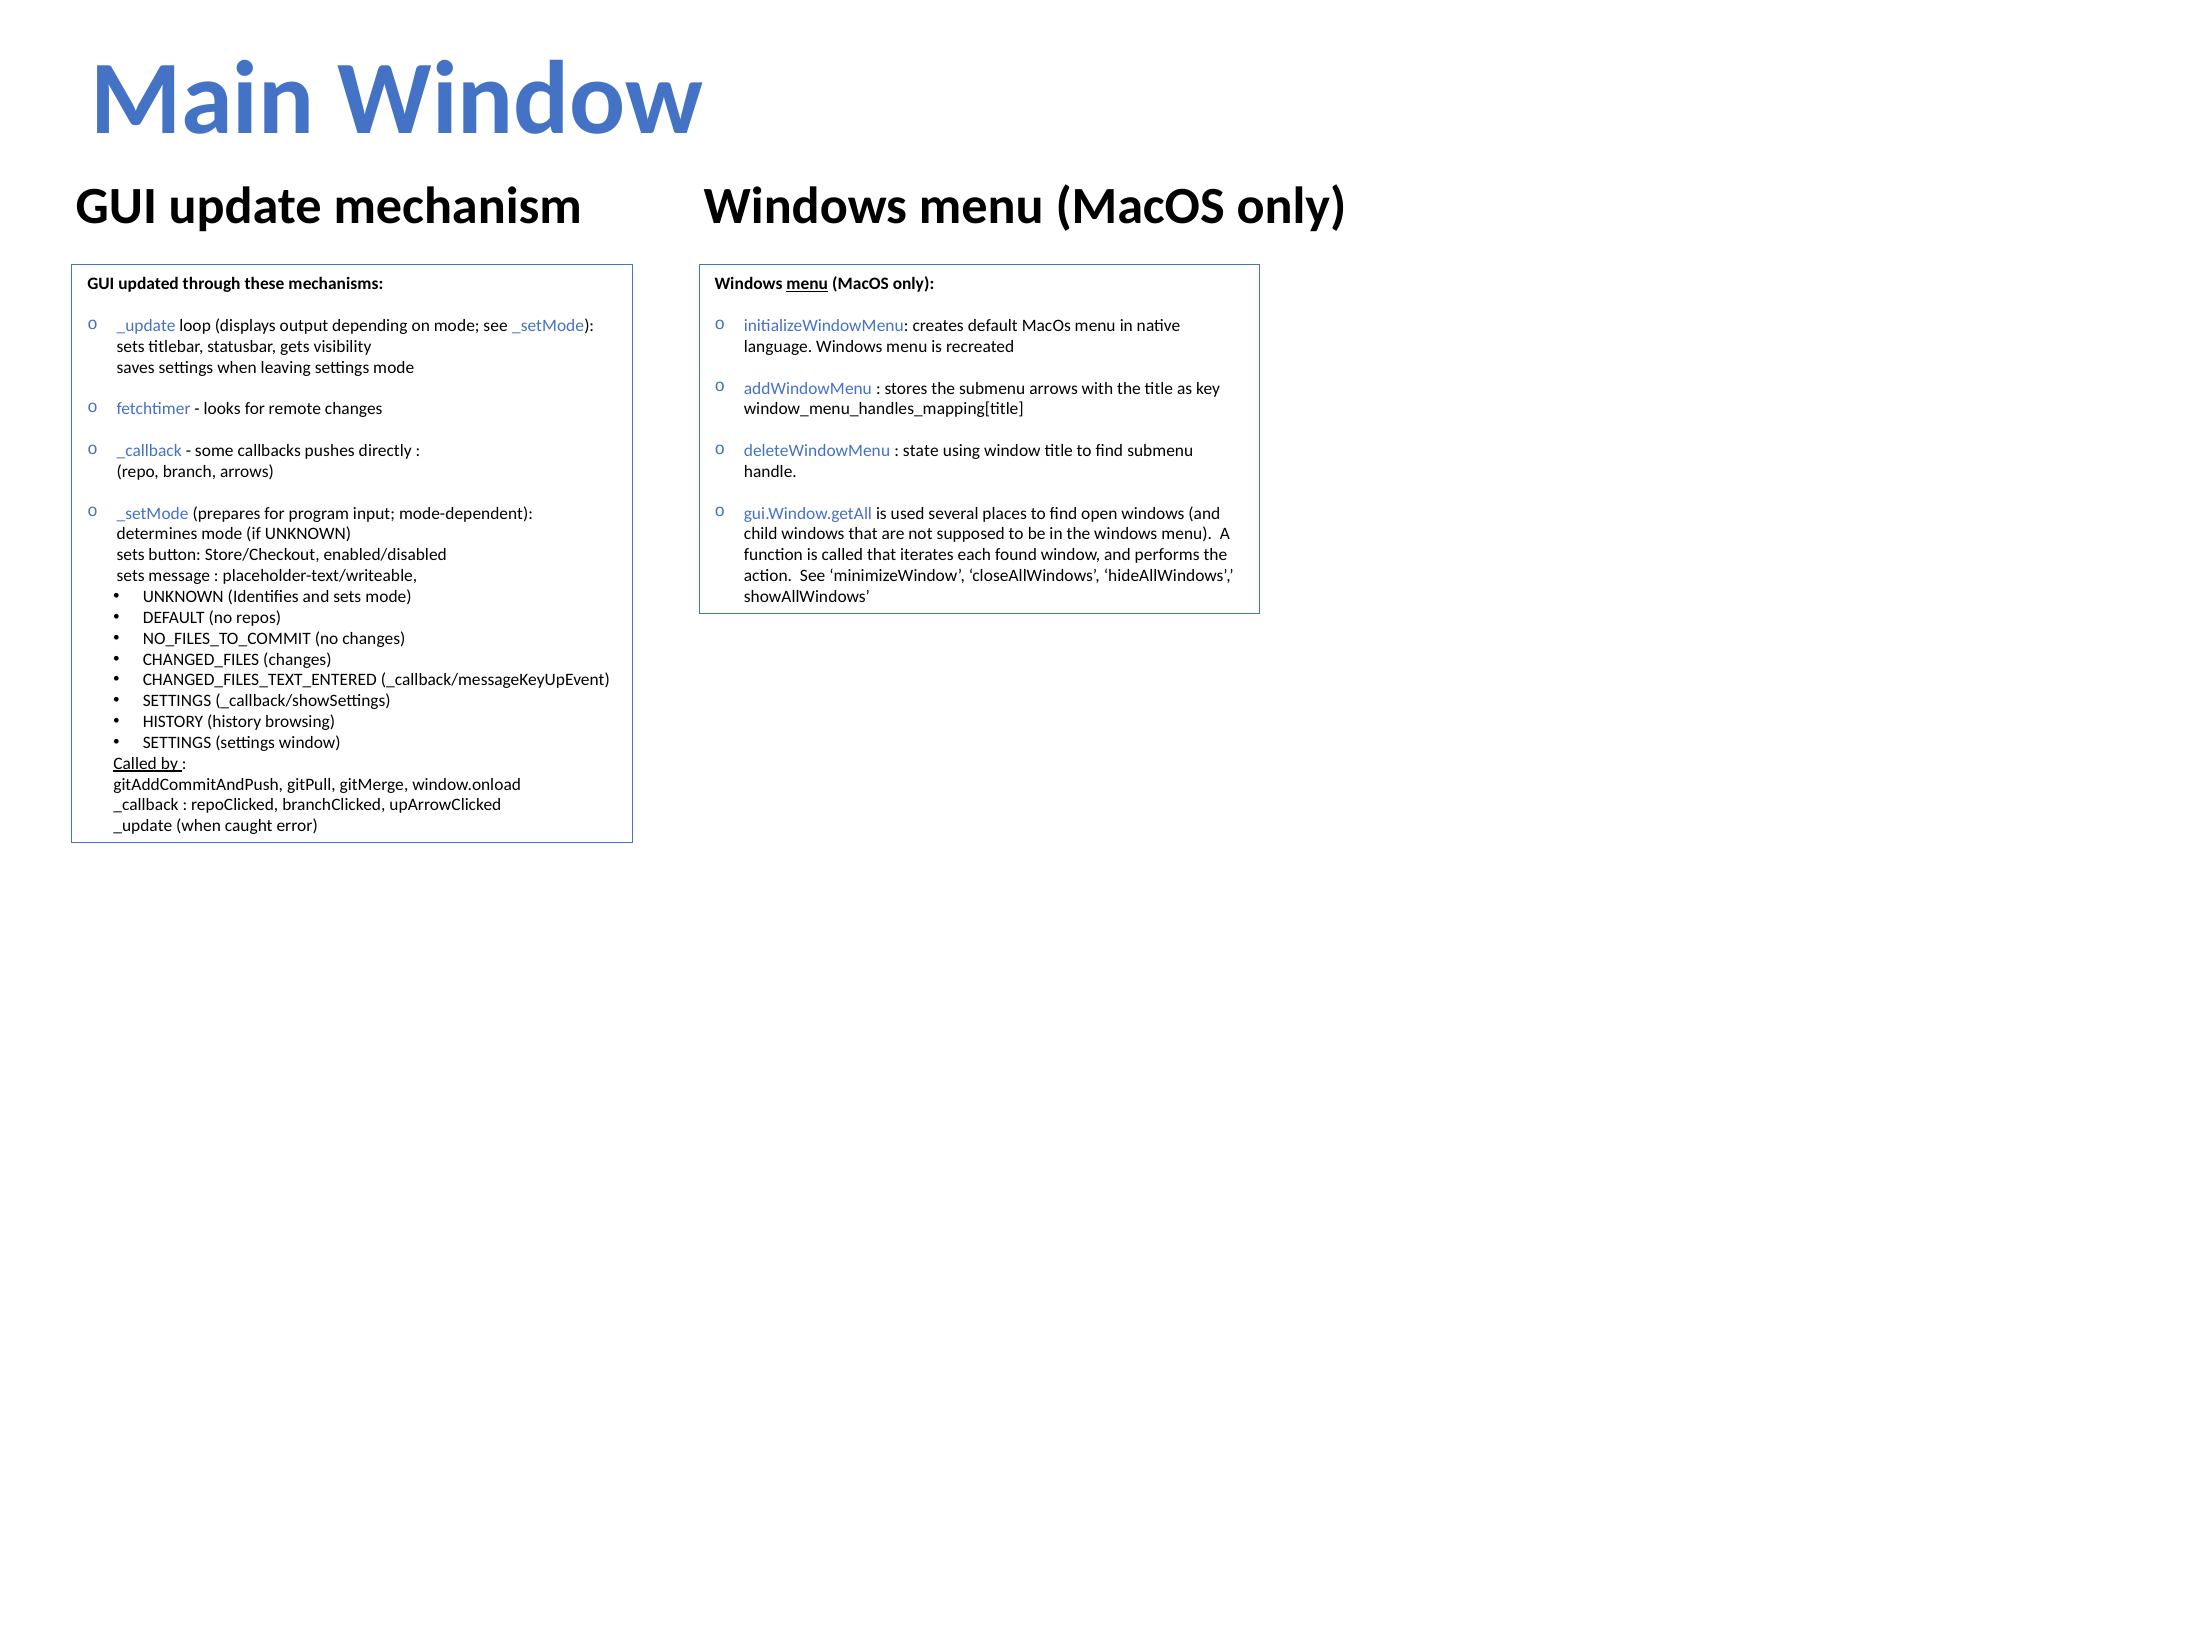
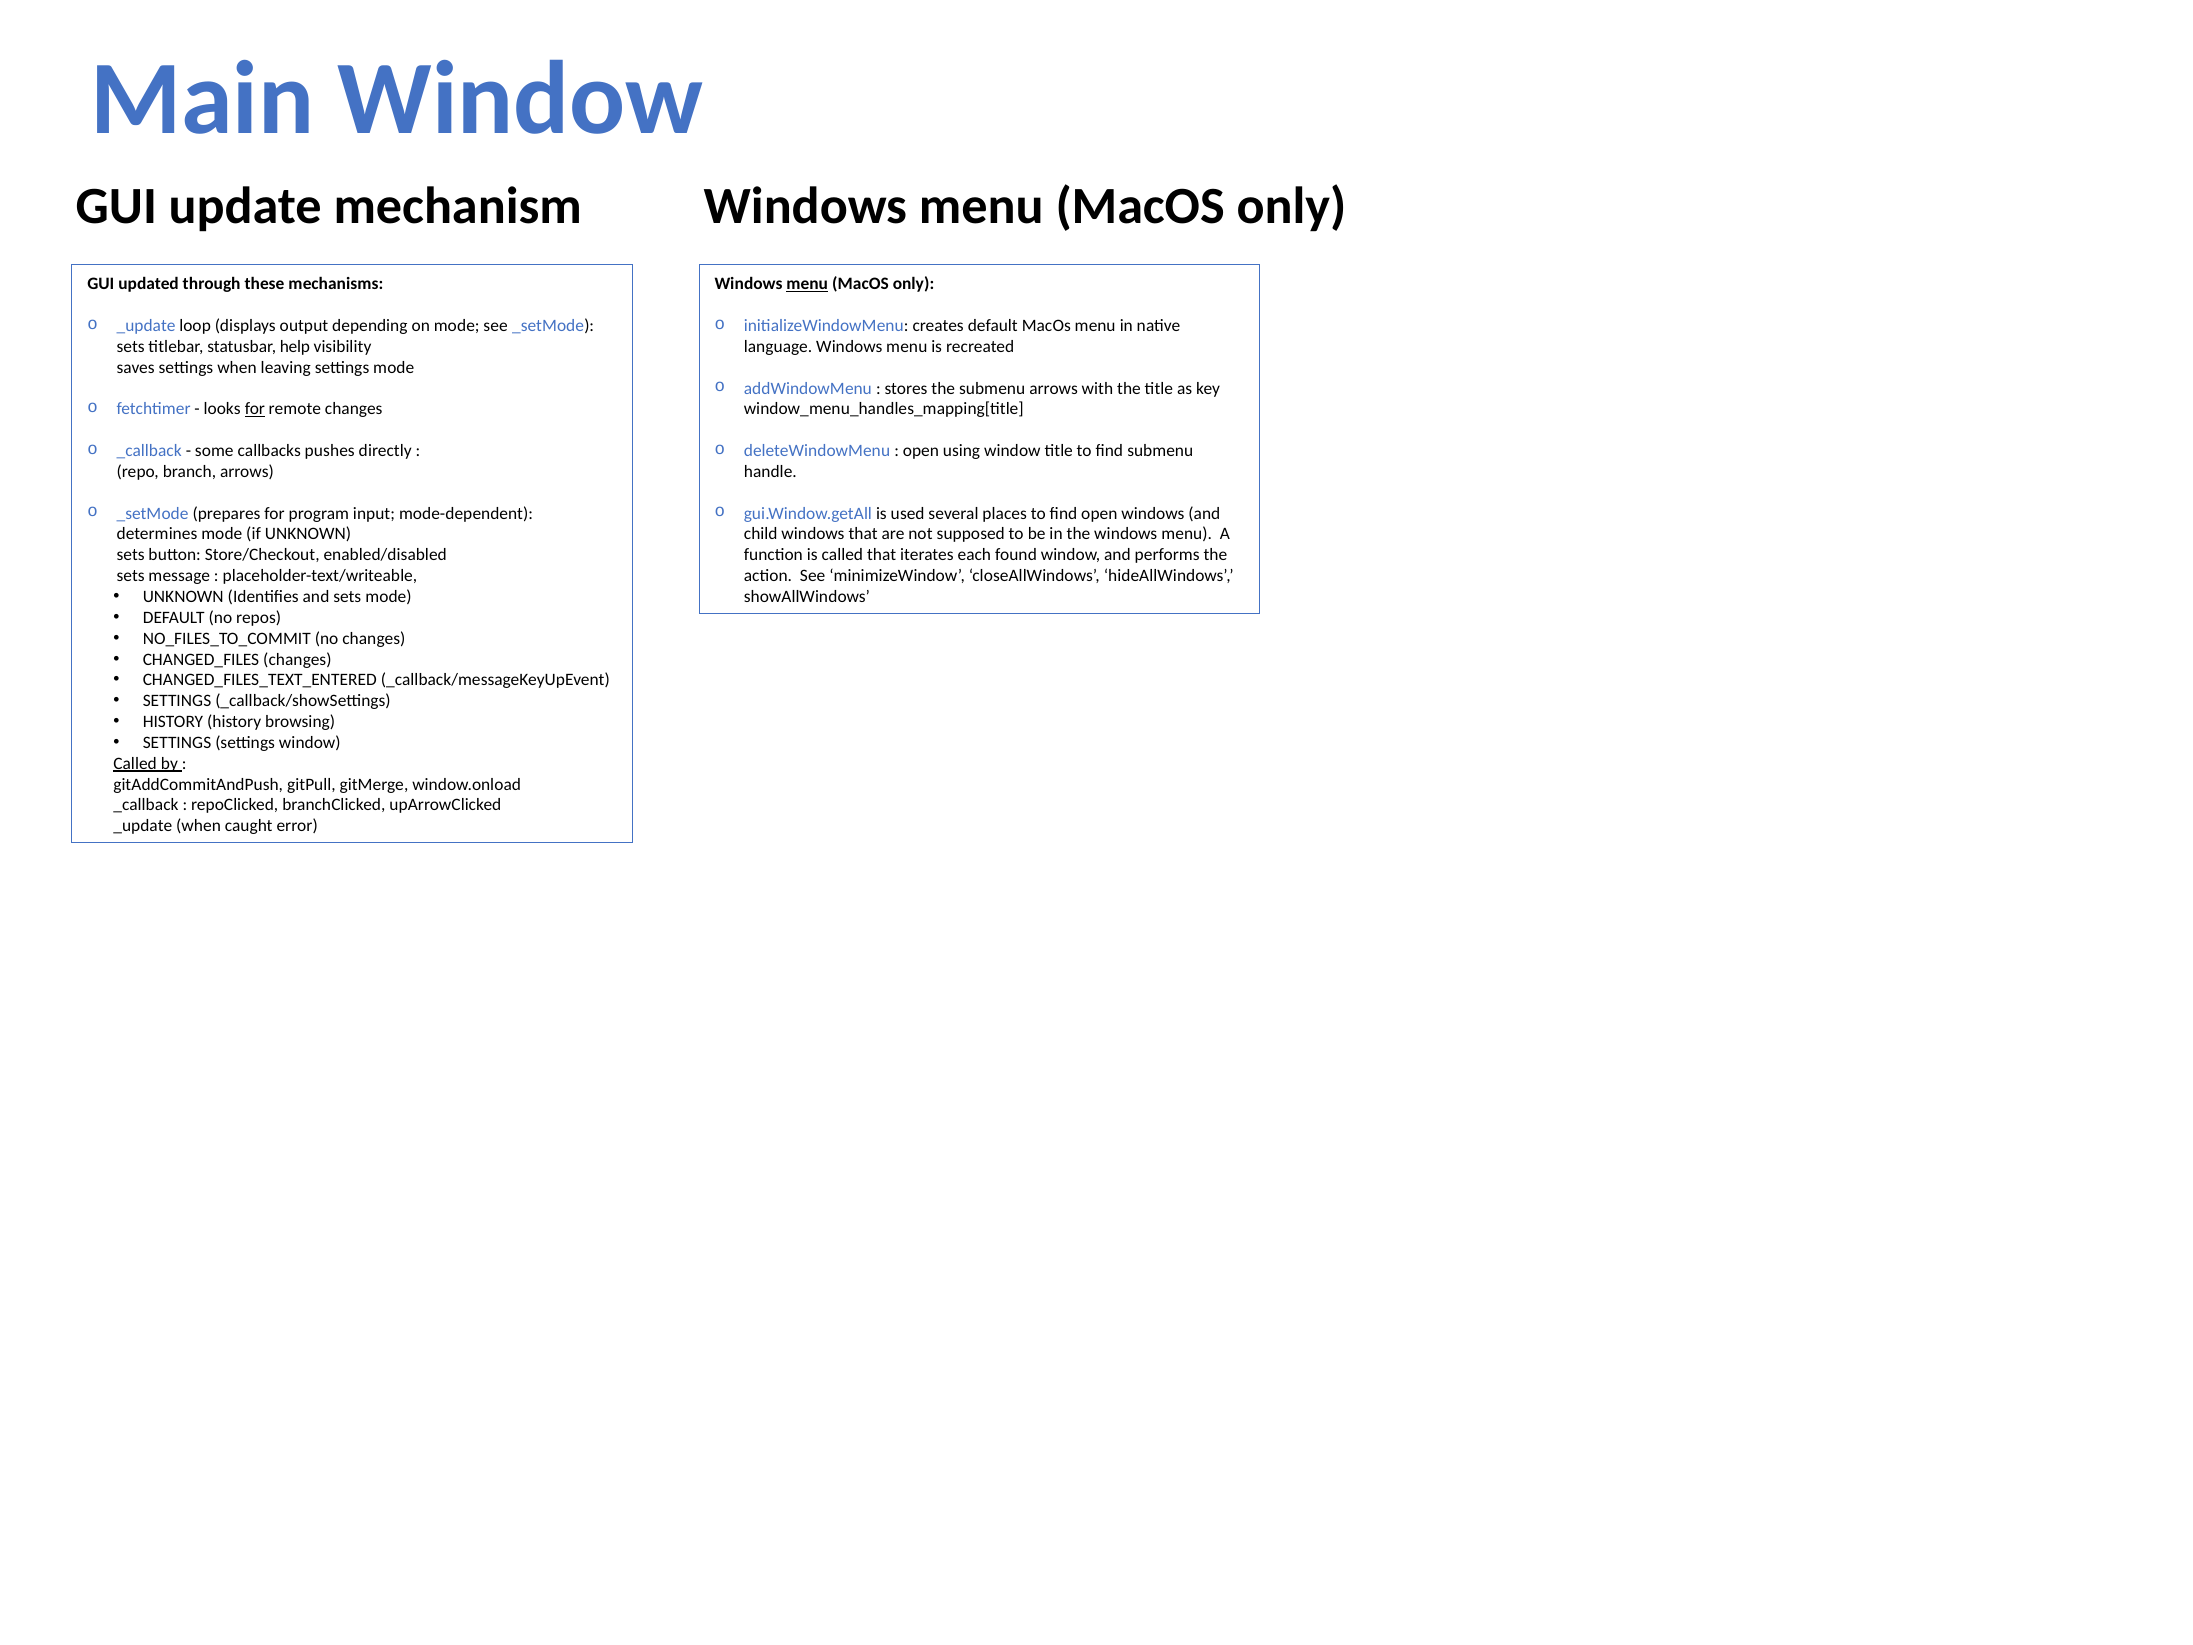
gets: gets -> help (295, 347)
for underline: none -> present (255, 409)
state: state -> open (921, 451)
